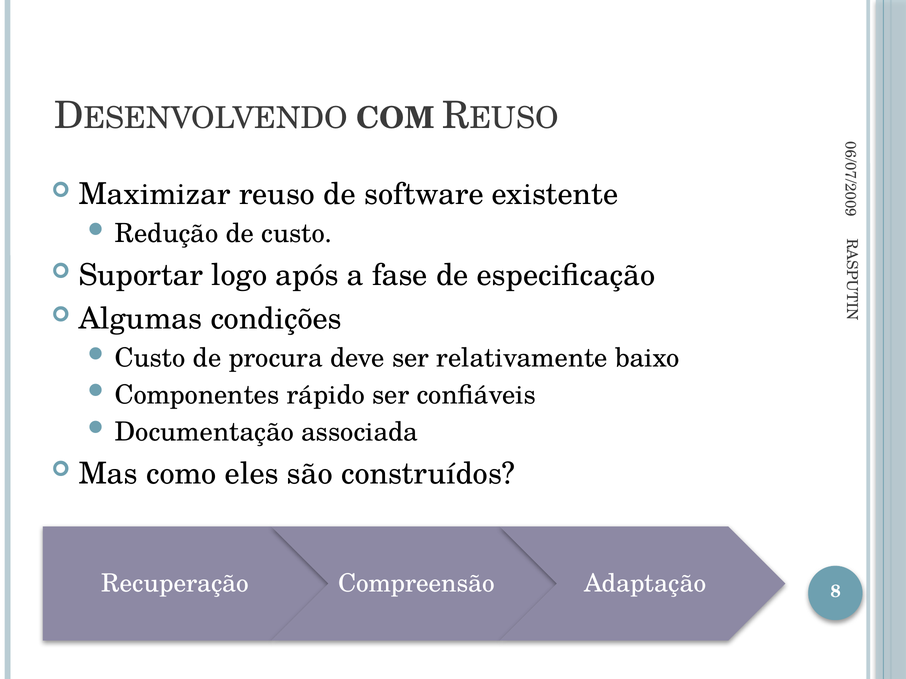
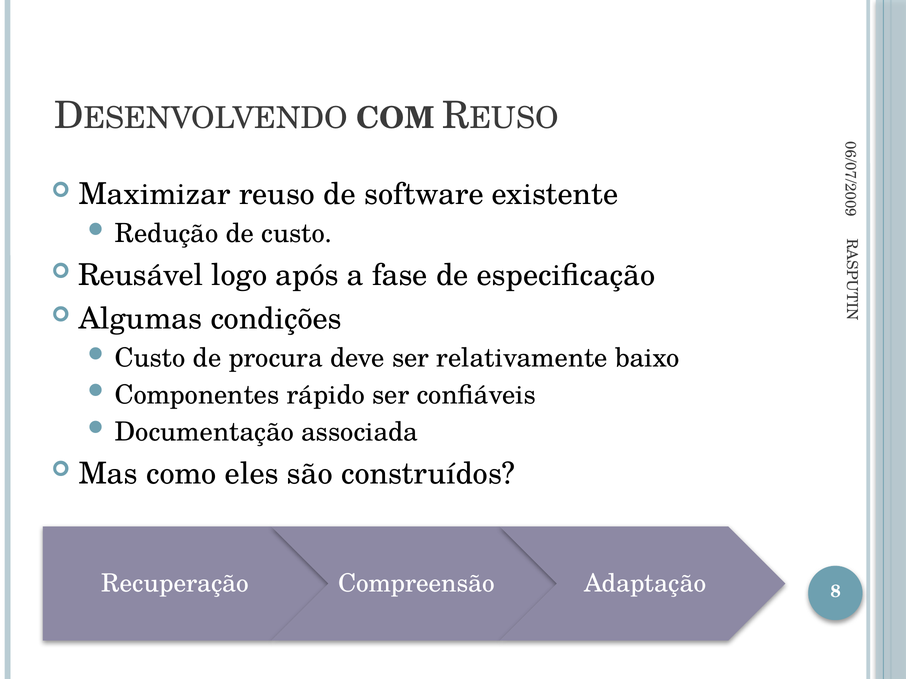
Suportar: Suportar -> Reusável (141, 275)
